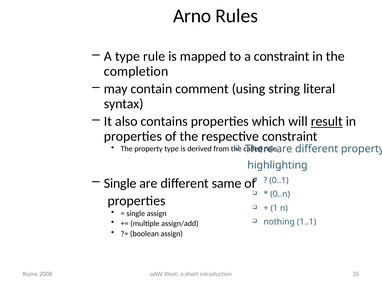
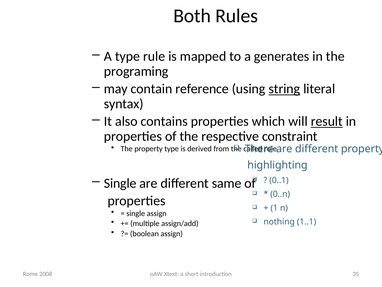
Arno: Arno -> Both (192, 16)
a constraint: constraint -> generates (282, 56)
completion: completion -> programing (136, 71)
comment: comment -> reference (202, 89)
string underline: none -> present (284, 89)
